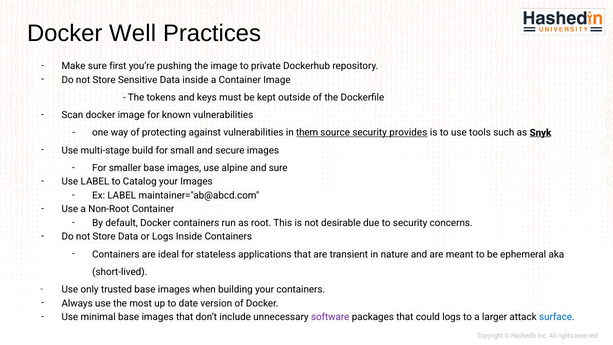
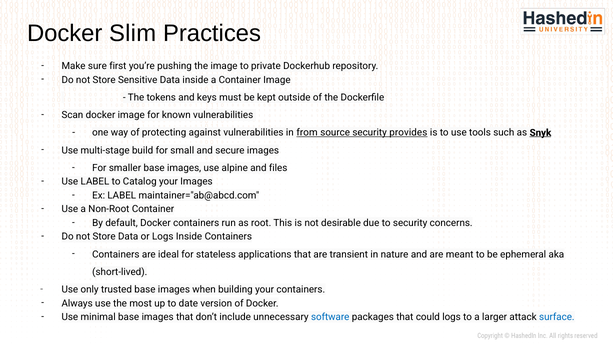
Well: Well -> Slim (133, 33)
them: them -> from (307, 133)
and sure: sure -> files (278, 168)
software colour: purple -> blue (330, 317)
